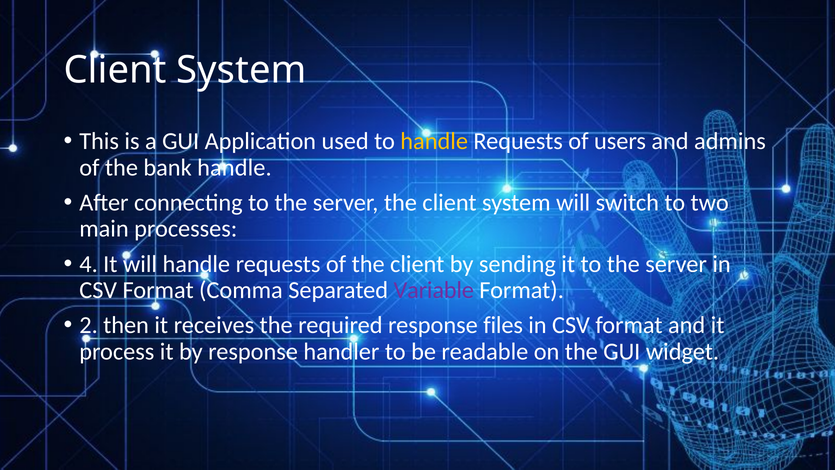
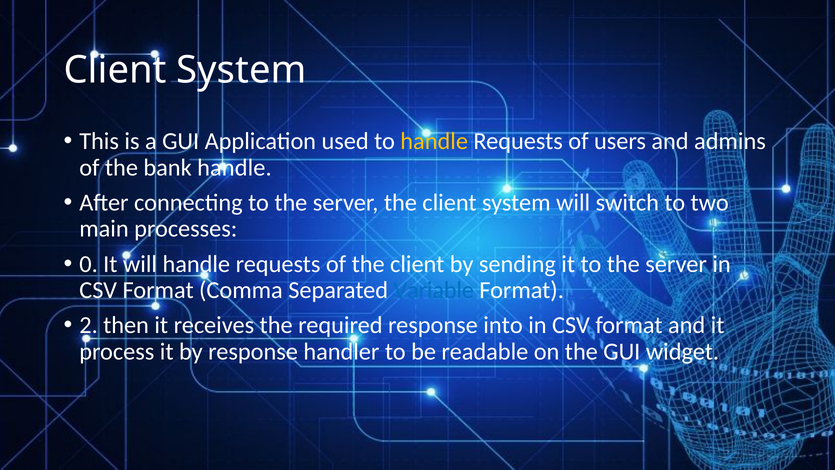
4: 4 -> 0 (89, 264)
Variable colour: purple -> blue (434, 290)
files: files -> into (503, 325)
